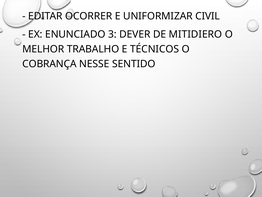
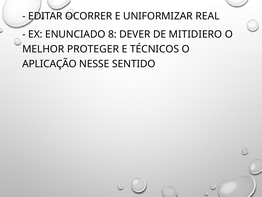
CIVIL: CIVIL -> REAL (208, 16)
3: 3 -> 8 (112, 34)
TRABALHO: TRABALHO -> PROTEGER (93, 49)
COBRANÇA: COBRANÇA -> APLICAÇÃO (49, 64)
